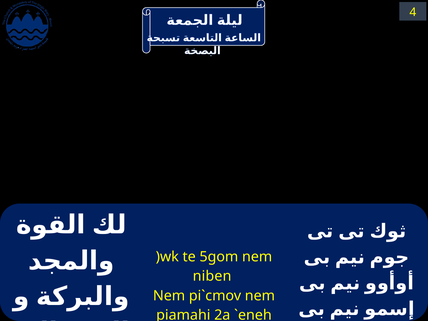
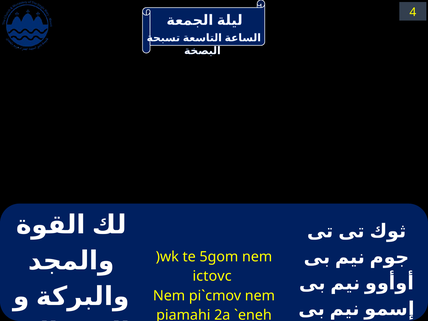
niben: niben -> ictovc (212, 276)
